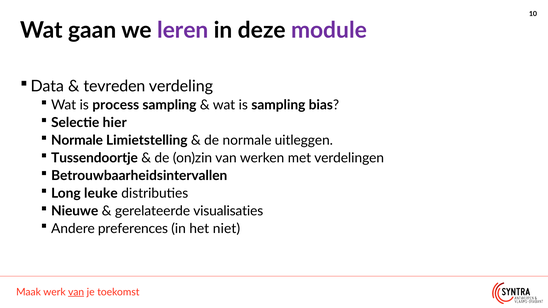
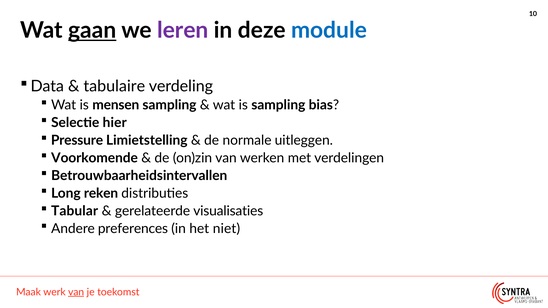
gaan underline: none -> present (92, 30)
module colour: purple -> blue (329, 30)
tevreden: tevreden -> tabulaire (114, 86)
process: process -> mensen (116, 105)
Normale: Normale -> Pressure (77, 140)
Tussendoortje: Tussendoortje -> Voorkomende (94, 158)
leuke: leuke -> reken (101, 193)
Nieuwe: Nieuwe -> Tabular (75, 211)
